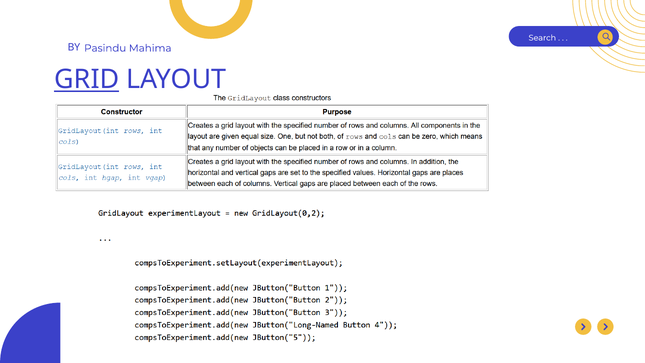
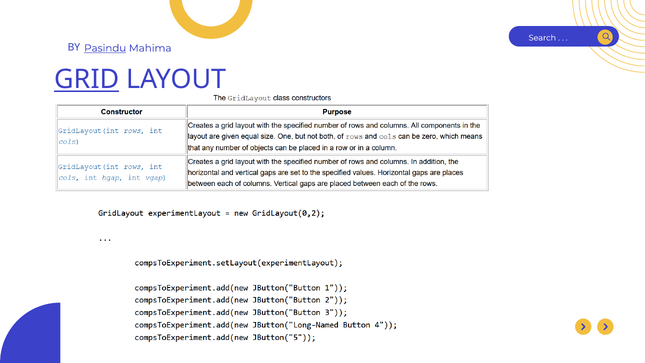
Pasindu underline: none -> present (105, 48)
